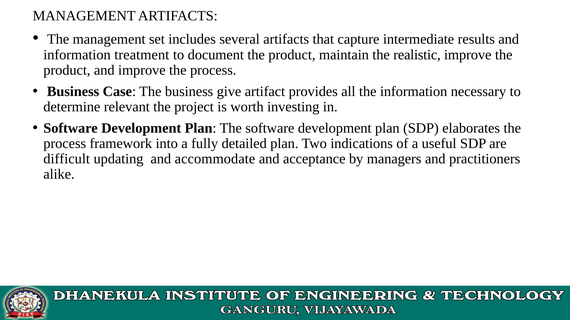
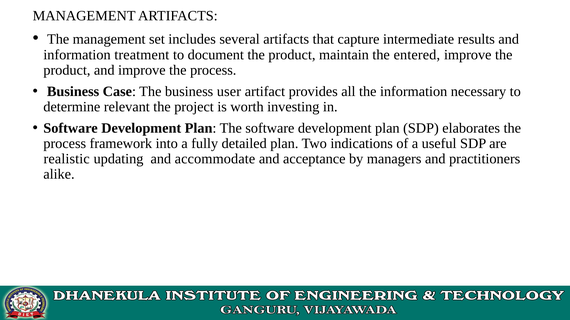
realistic: realistic -> entered (417, 55)
give: give -> user (229, 92)
difficult: difficult -> realistic (67, 159)
